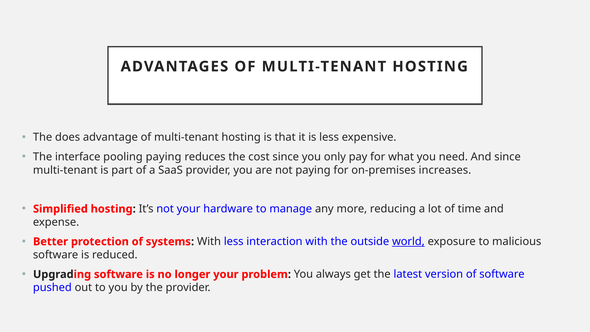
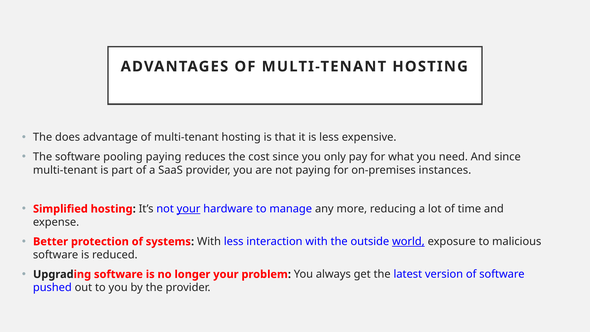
The interface: interface -> software (78, 157)
increases: increases -> instances (445, 170)
your underline: none -> present (189, 209)
